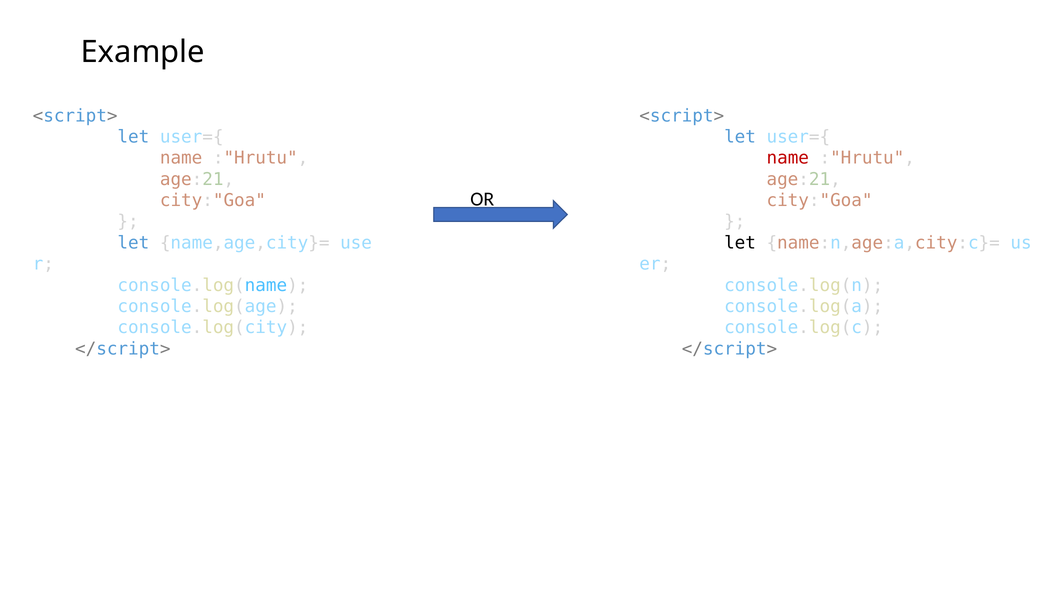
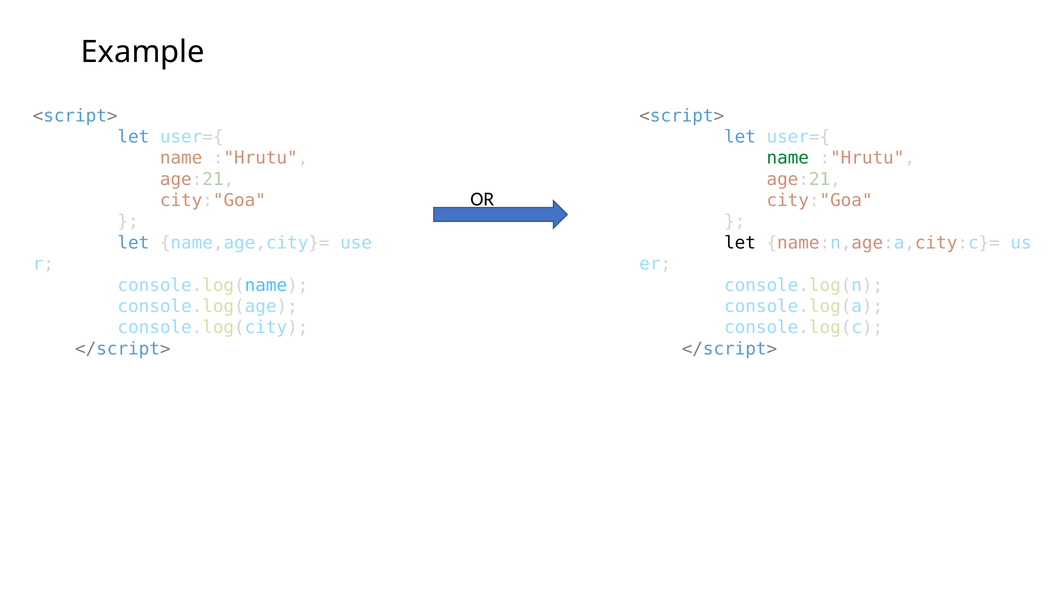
name colour: red -> green (788, 158)
